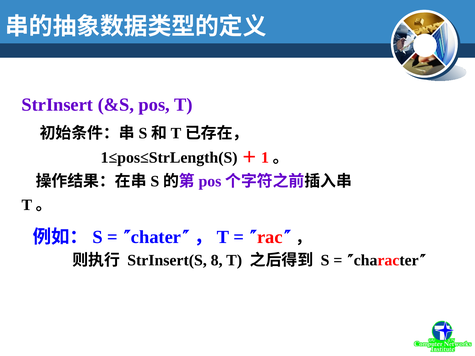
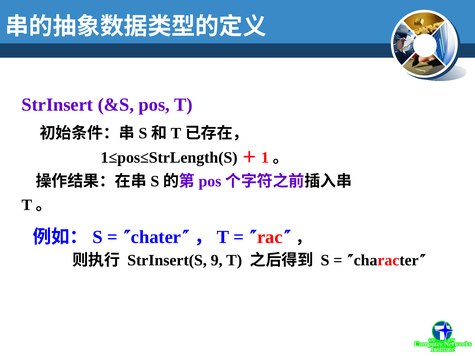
8: 8 -> 9 (217, 261)
